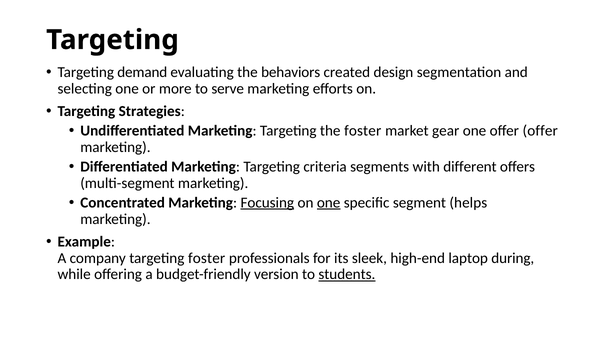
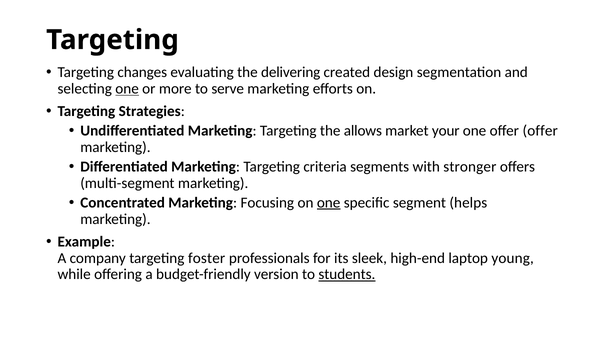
demand: demand -> changes (142, 72)
behaviors: behaviors -> delivering (291, 72)
one underline: none -> present (127, 89)
the foster: foster -> allows (363, 131)
gear: gear -> your (446, 131)
different: different -> stronger (470, 167)
Focusing underline: present -> none (267, 203)
during: during -> young (513, 258)
